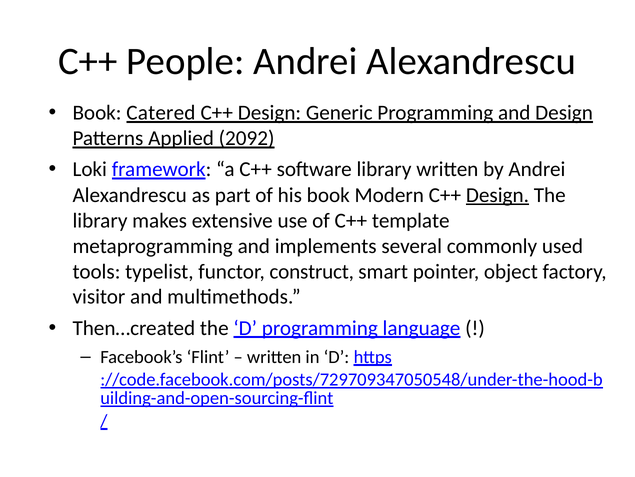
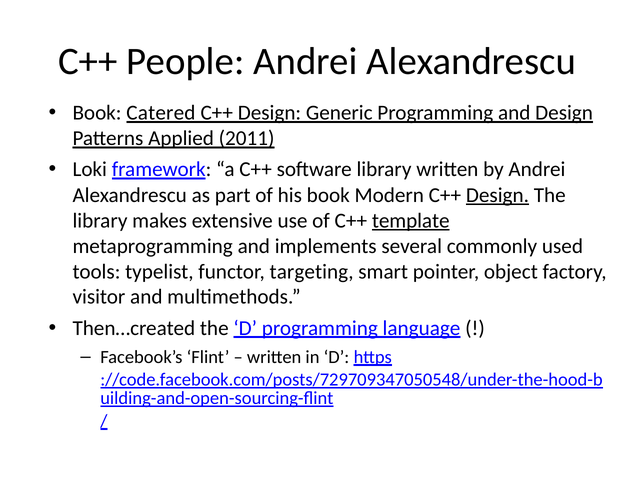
2092: 2092 -> 2011 (247, 138)
template underline: none -> present (411, 220)
construct: construct -> targeting (312, 271)
